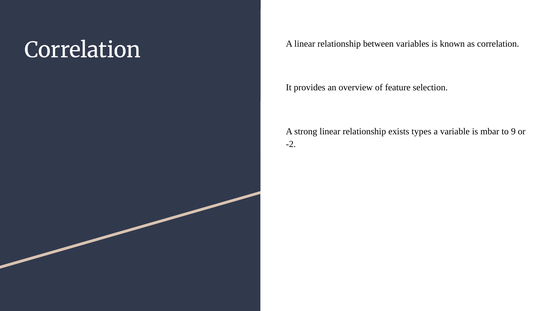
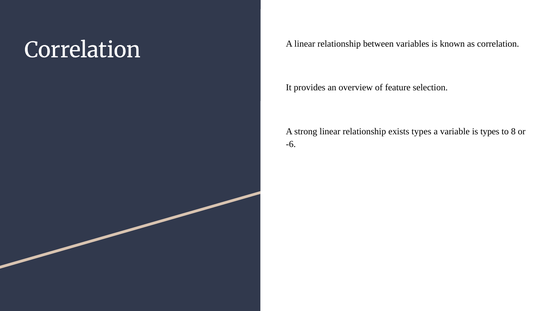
is mbar: mbar -> types (490, 131)
9: 9 -> 8 (513, 131)
-2: -2 -> -6 (291, 144)
